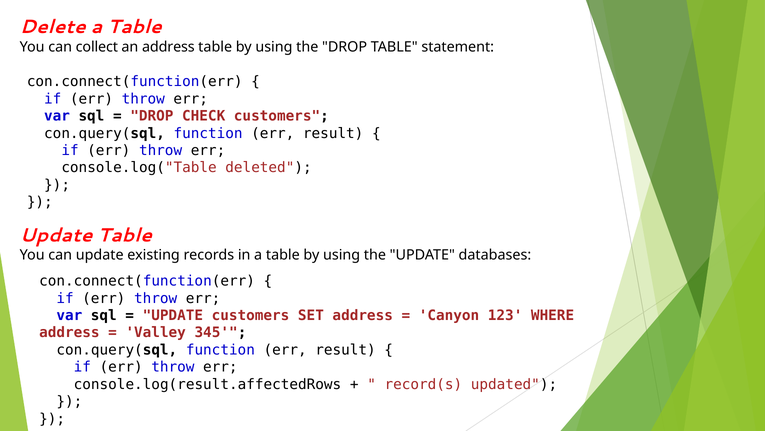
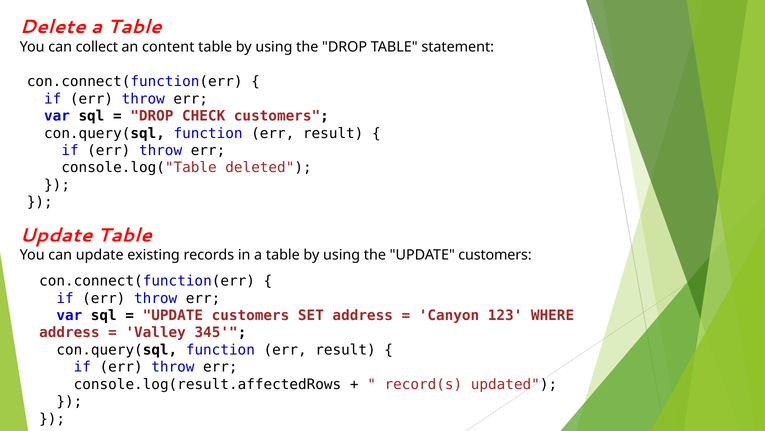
an address: address -> content (168, 47)
the UPDATE databases: databases -> customers (495, 255)
